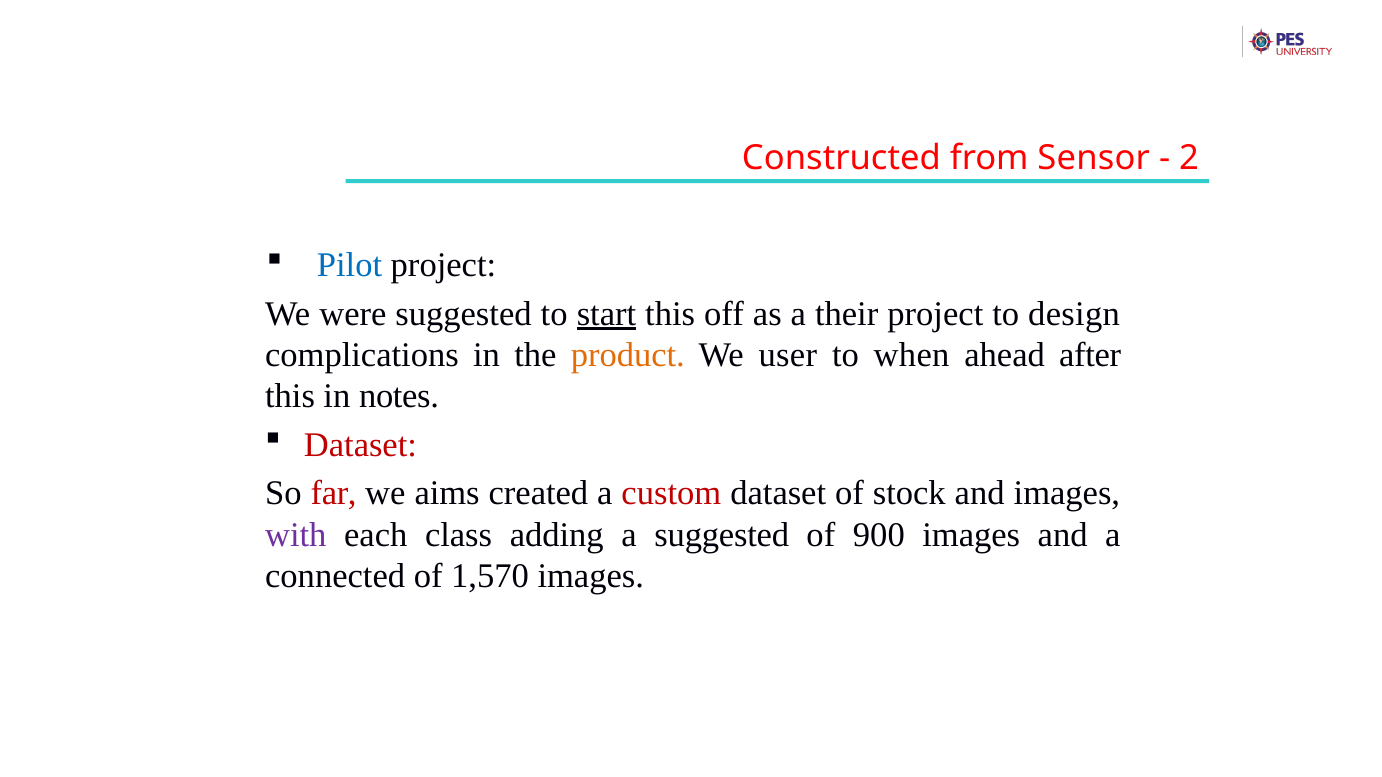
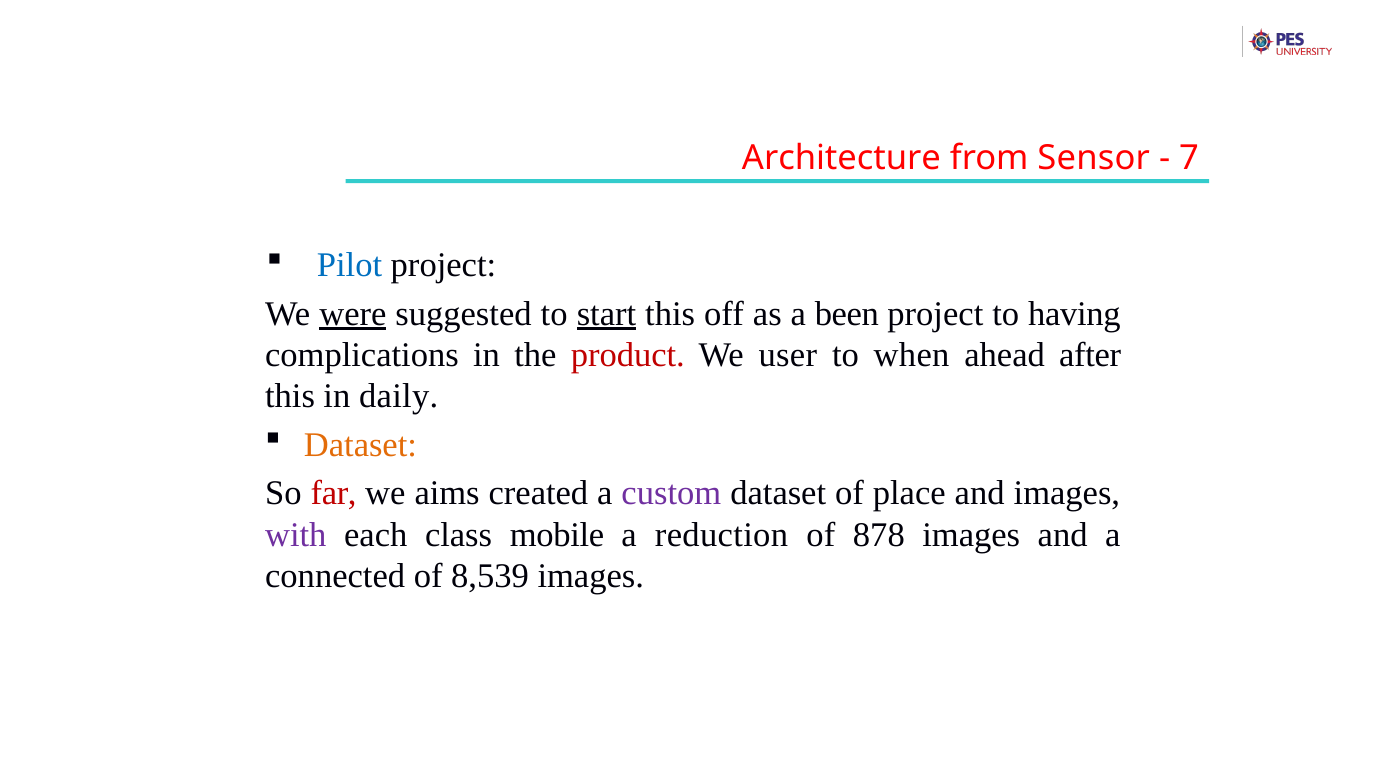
Constructed: Constructed -> Architecture (841, 158)
2: 2 -> 7 (1189, 158)
were underline: none -> present (353, 314)
their: their -> been (847, 314)
design: design -> having (1074, 314)
product colour: orange -> red (628, 355)
notes: notes -> daily (399, 397)
Dataset colour: red -> orange (360, 445)
custom colour: red -> purple (671, 493)
stock: stock -> place (909, 493)
adding: adding -> mobile (557, 535)
a suggested: suggested -> reduction (722, 535)
900: 900 -> 878 (879, 535)
1,570: 1,570 -> 8,539 (490, 576)
